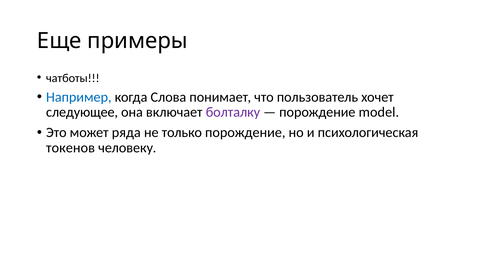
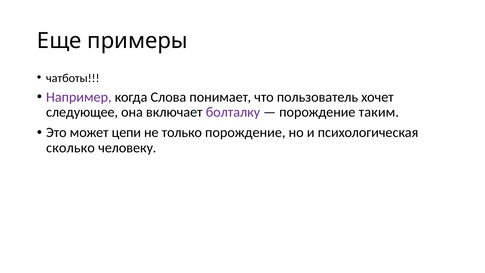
Например colour: blue -> purple (79, 97)
model: model -> таким (379, 112)
ряда: ряда -> цепи (126, 133)
токенов: токенов -> сколько (70, 148)
